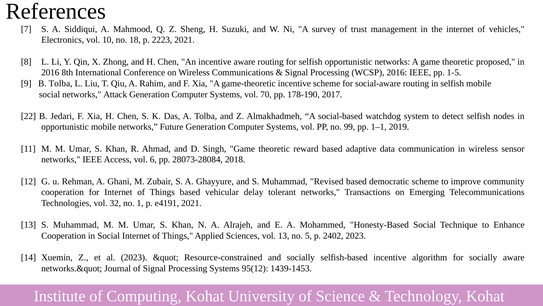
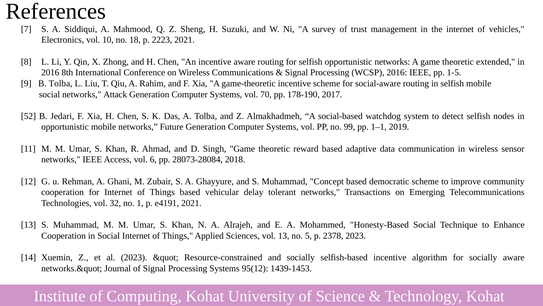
proposed: proposed -> extended (496, 62)
22: 22 -> 52 (28, 116)
Revised: Revised -> Concept (327, 181)
2402: 2402 -> 2378 (333, 235)
